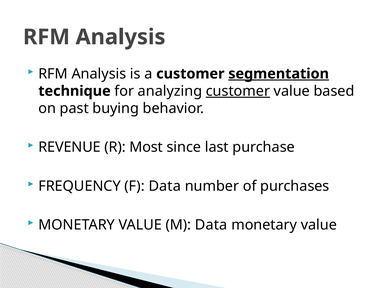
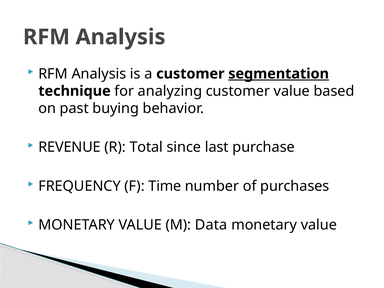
customer underline: present -> none (238, 91)
Most: Most -> Total (146, 147)
F Data: Data -> Time (165, 186)
